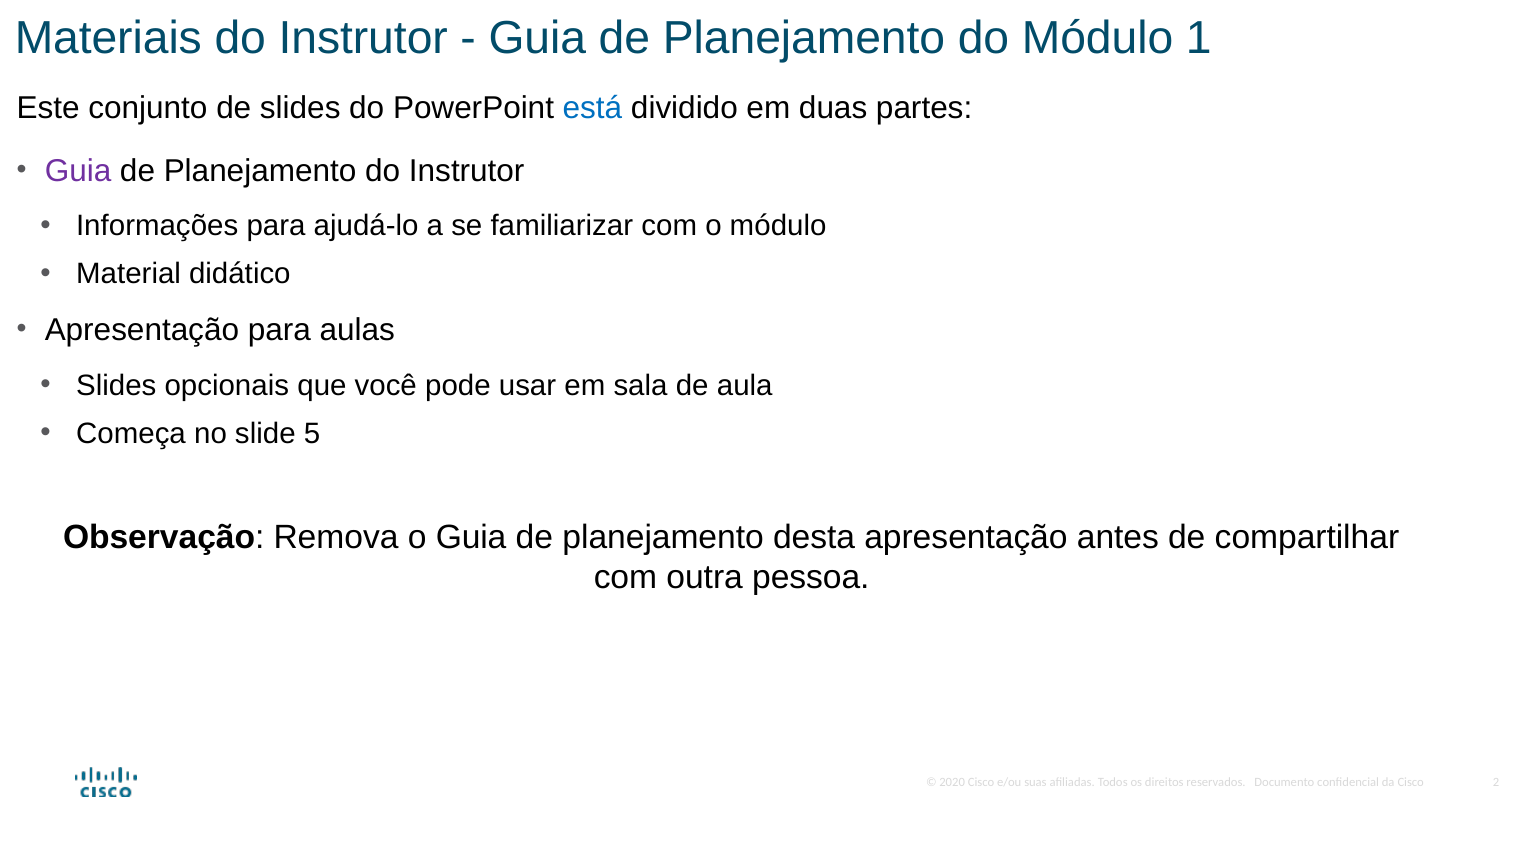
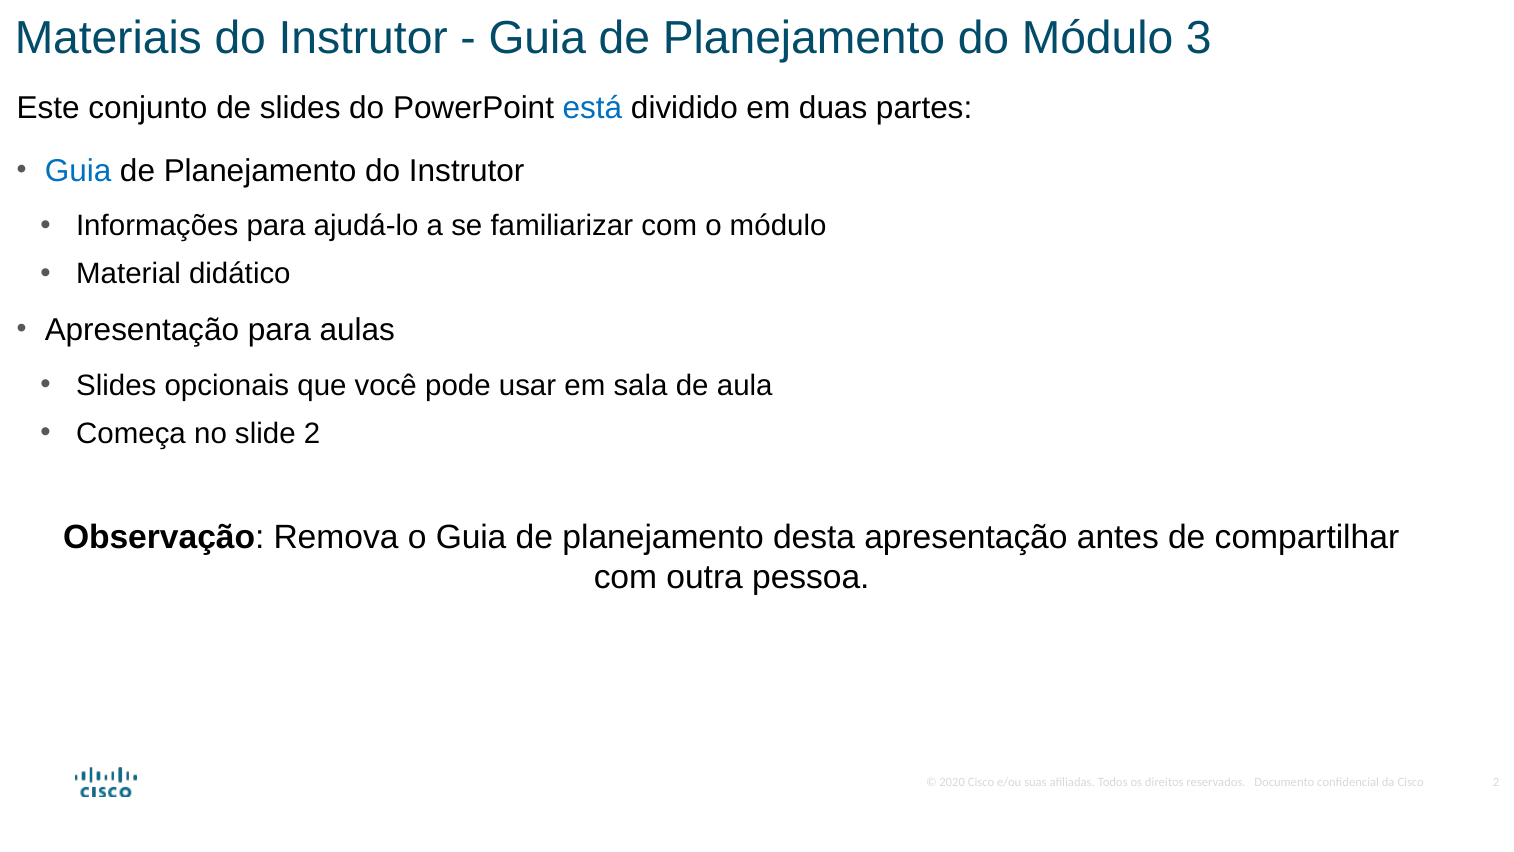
1: 1 -> 3 (1199, 38)
Guia colour: purple -> blue (78, 171)
slide 5: 5 -> 2 (312, 433)
